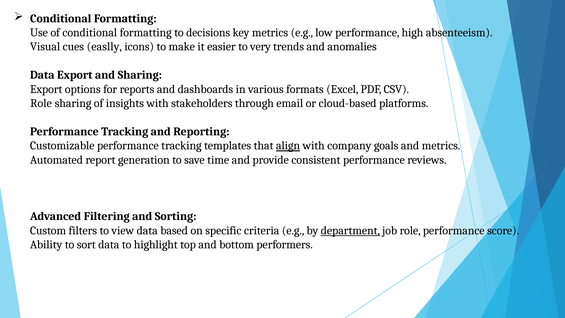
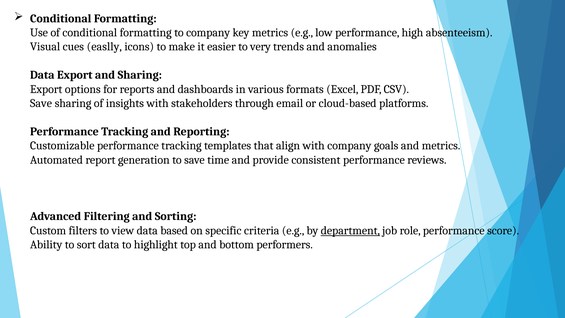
to decisions: decisions -> company (208, 33)
Role: Role -> Save (41, 103)
align underline: present -> none (288, 146)
